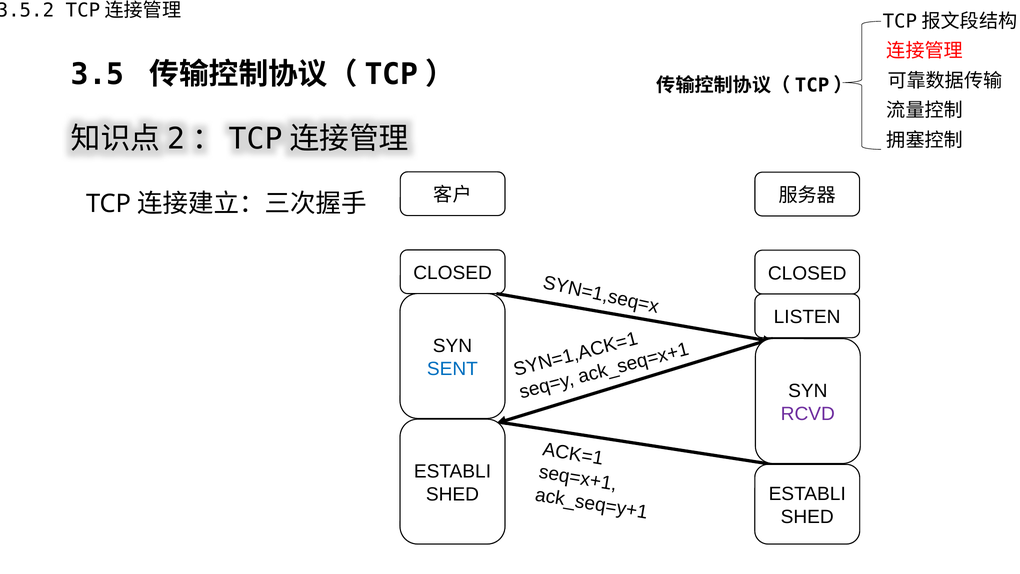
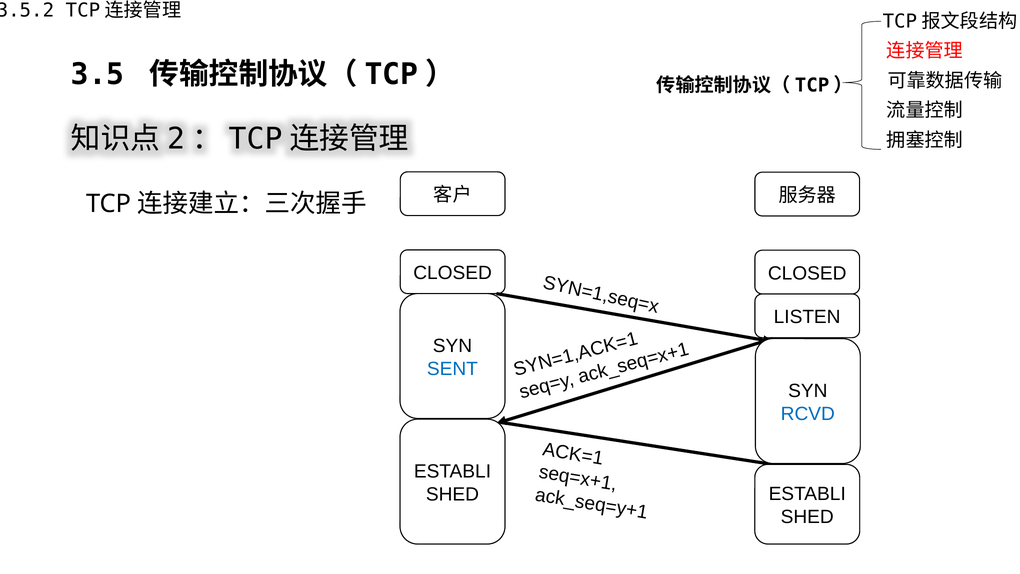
RCVD colour: purple -> blue (808, 414)
